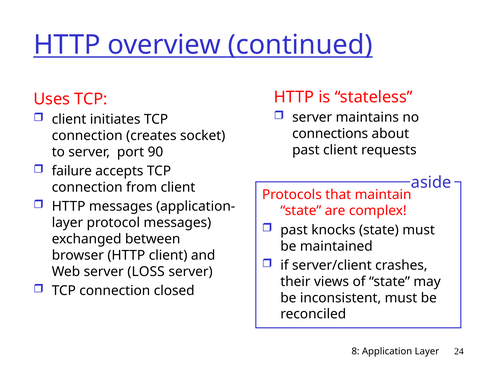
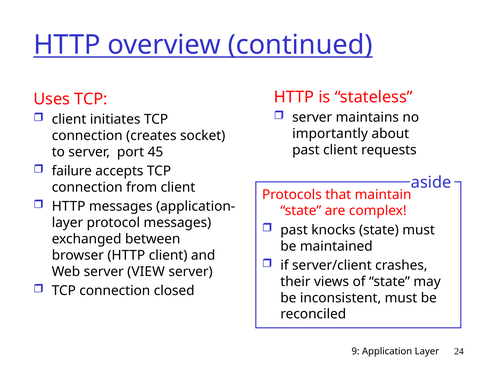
connections: connections -> importantly (330, 134)
90: 90 -> 45 (155, 152)
LOSS: LOSS -> VIEW (146, 272)
8: 8 -> 9 (356, 351)
